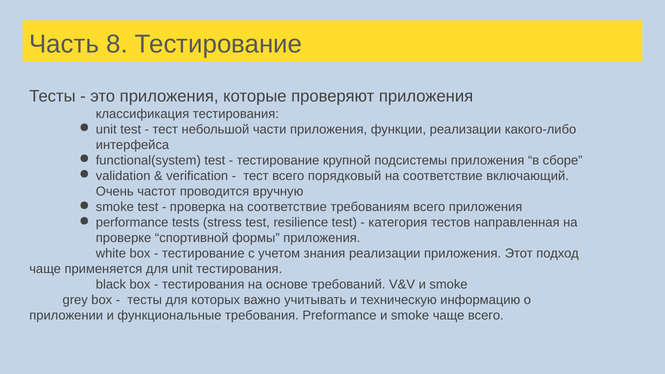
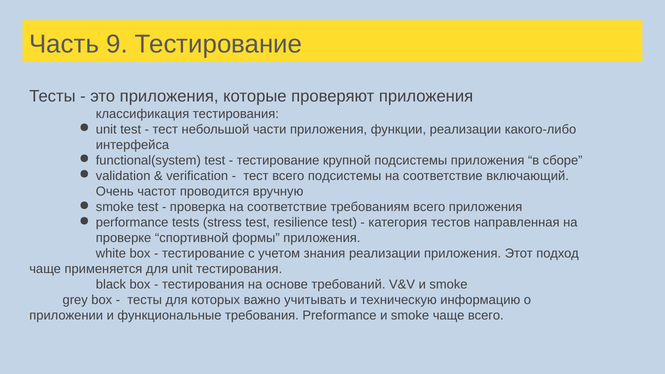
8: 8 -> 9 (117, 44)
всего порядковый: порядковый -> подсистемы (345, 176)
